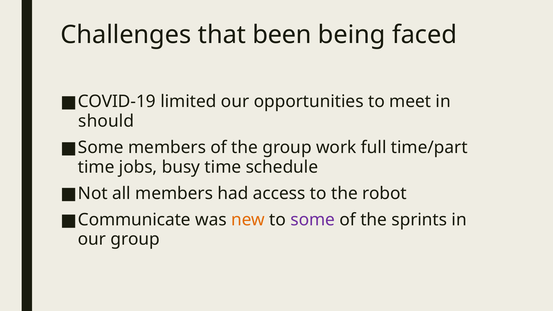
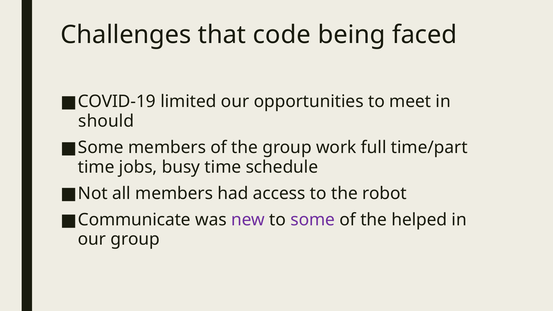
been: been -> code (282, 35)
new colour: orange -> purple (248, 220)
sprints: sprints -> helped (419, 220)
